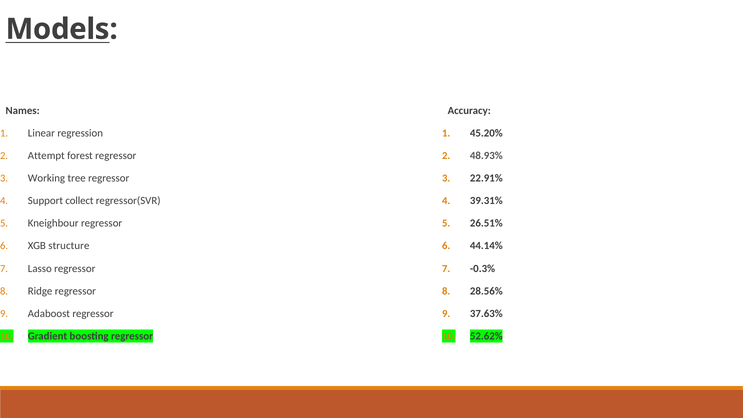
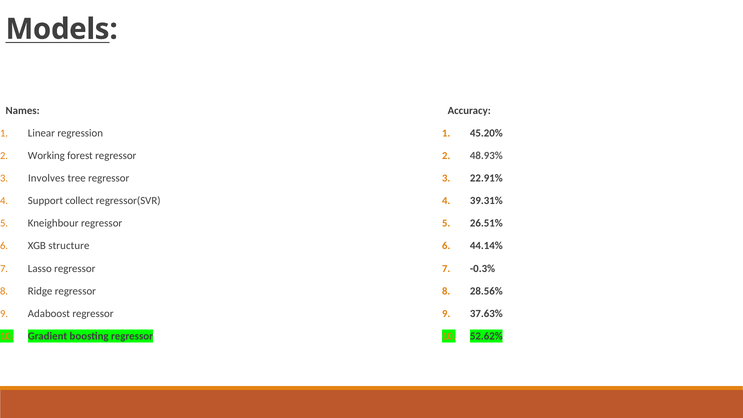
Attempt: Attempt -> Working (46, 156)
Working: Working -> Involves (46, 178)
